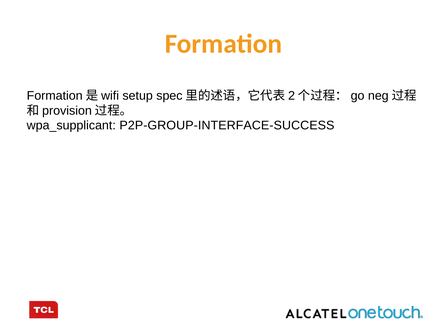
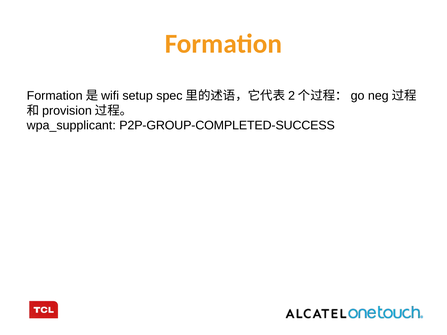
P2P-GROUP-INTERFACE-SUCCESS: P2P-GROUP-INTERFACE-SUCCESS -> P2P-GROUP-COMPLETED-SUCCESS (227, 126)
